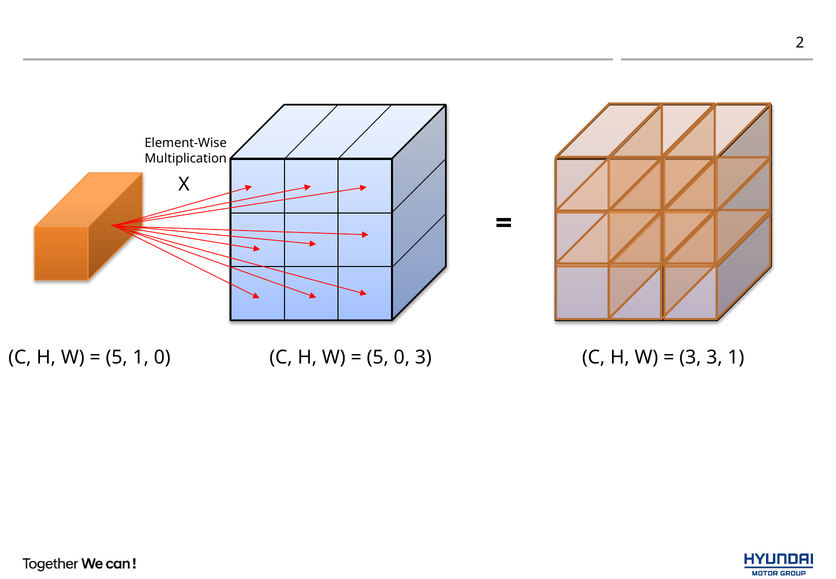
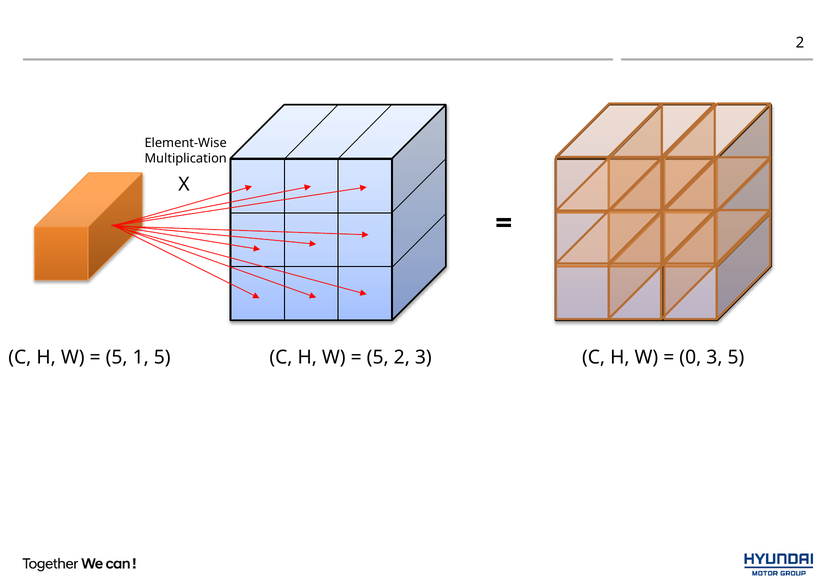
1 0: 0 -> 5 (162, 357)
5 0: 0 -> 2 (402, 357)
3: 3 -> 0 (690, 357)
3 1: 1 -> 5 (736, 357)
